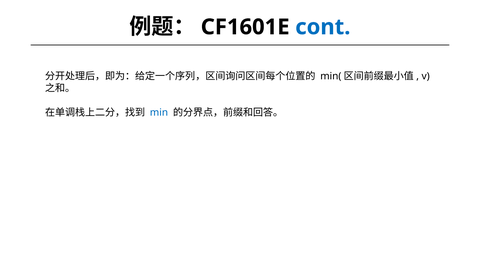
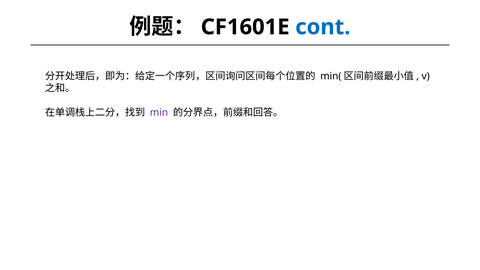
min colour: blue -> purple (159, 112)
